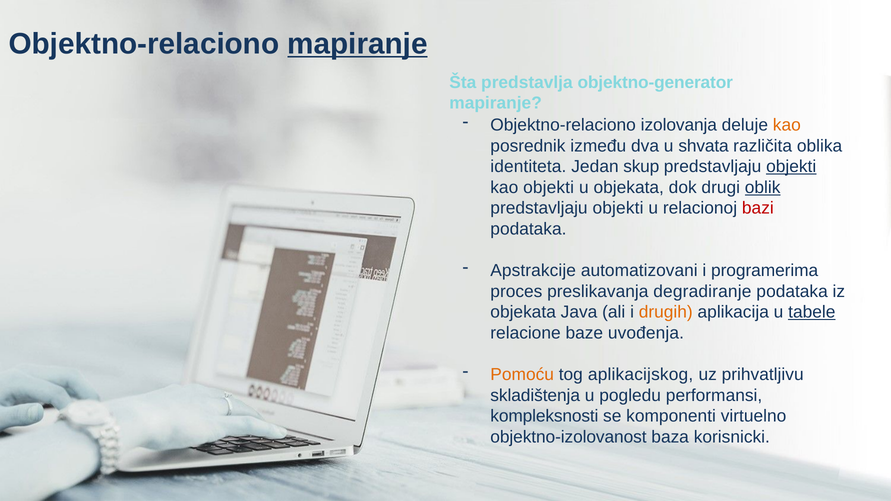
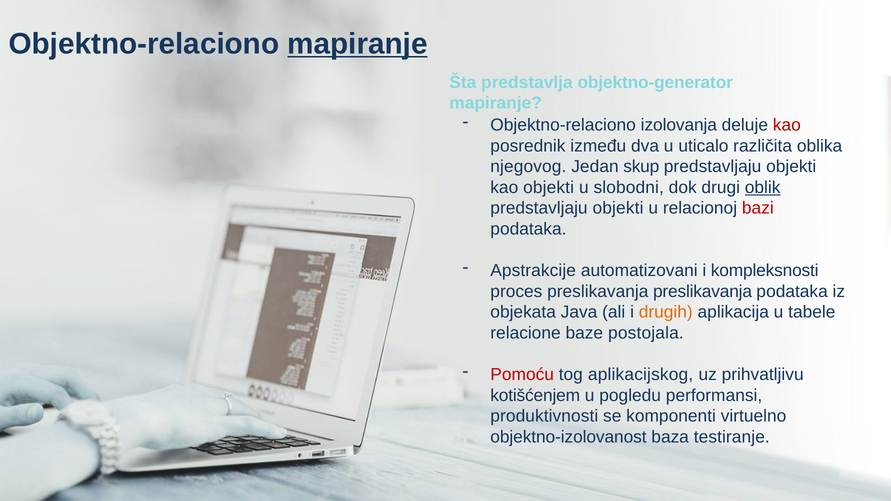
kao colour: orange -> red (787, 125)
shvata: shvata -> uticalo (703, 146)
identiteta: identiteta -> njegovog (528, 167)
objekti underline: present -> none (791, 167)
u objekata: objekata -> slobodni (629, 187)
programerima: programerima -> kompleksnosti (765, 271)
preslikavanja degradiranje: degradiranje -> preslikavanja (703, 291)
tabele underline: present -> none (812, 312)
uvođenja: uvođenja -> postojala (646, 333)
Pomoću colour: orange -> red (522, 375)
skladištenja: skladištenja -> kotišćenjem (535, 395)
kompleksnosti: kompleksnosti -> produktivnosti (544, 416)
korisnicki: korisnicki -> testiranje (732, 437)
